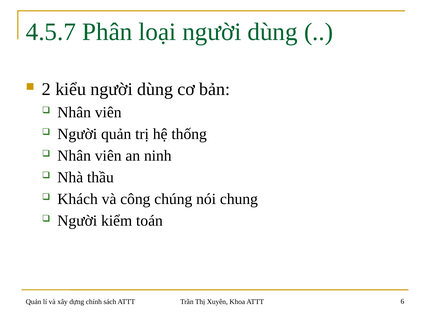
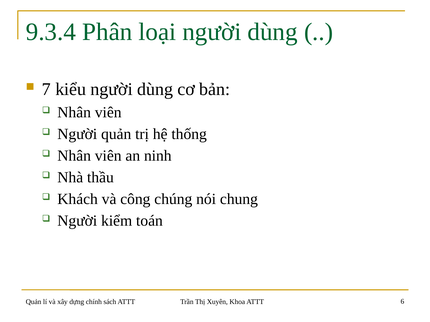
4.5.7: 4.5.7 -> 9.3.4 (51, 32)
2: 2 -> 7 (46, 89)
